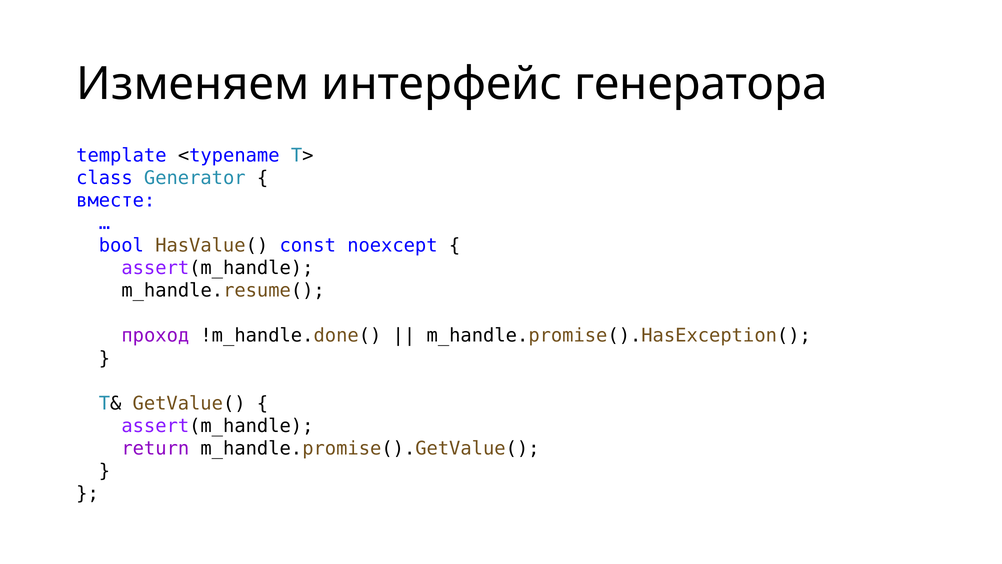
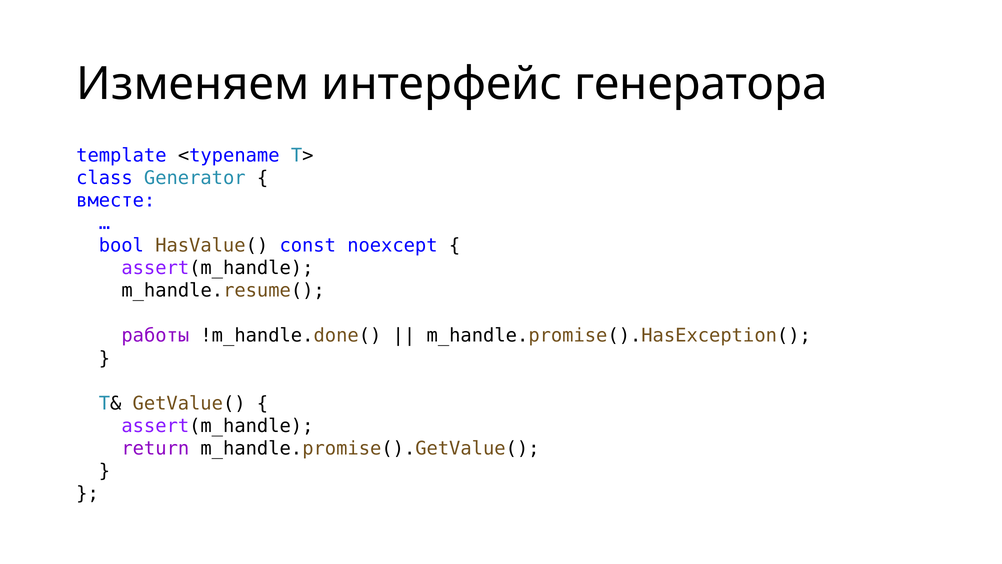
проход: проход -> работы (155, 336)
